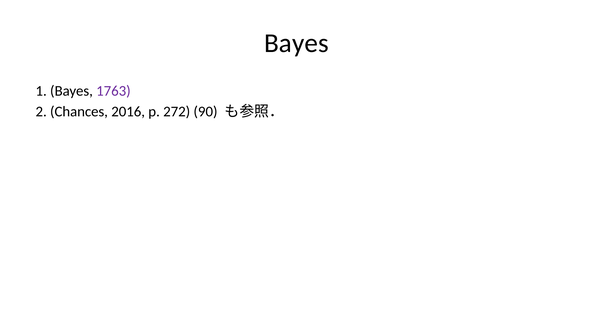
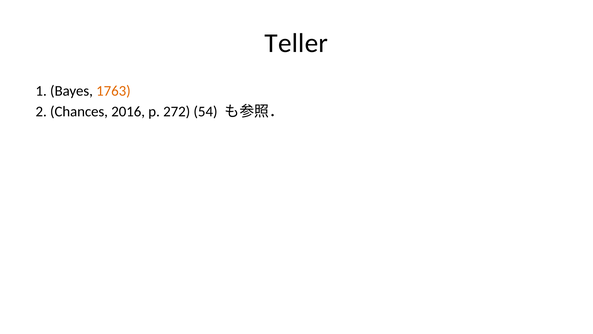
Bayes: Bayes -> Teller (296, 43)
1763 colour: purple -> orange (113, 91)
90: 90 -> 54 (206, 111)
